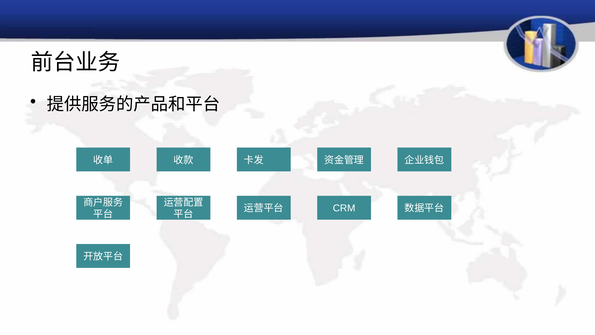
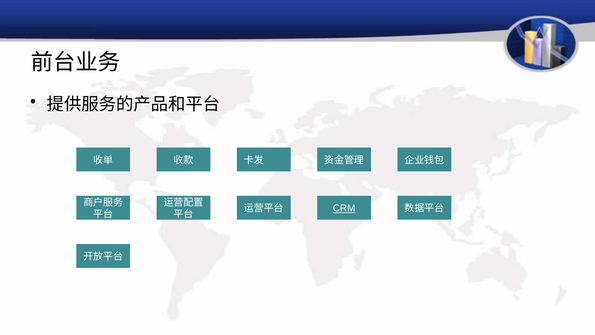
CRM underline: none -> present (344, 208)
